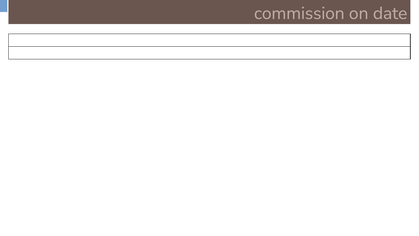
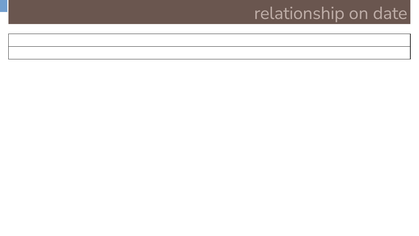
commission: commission -> relationship (299, 13)
